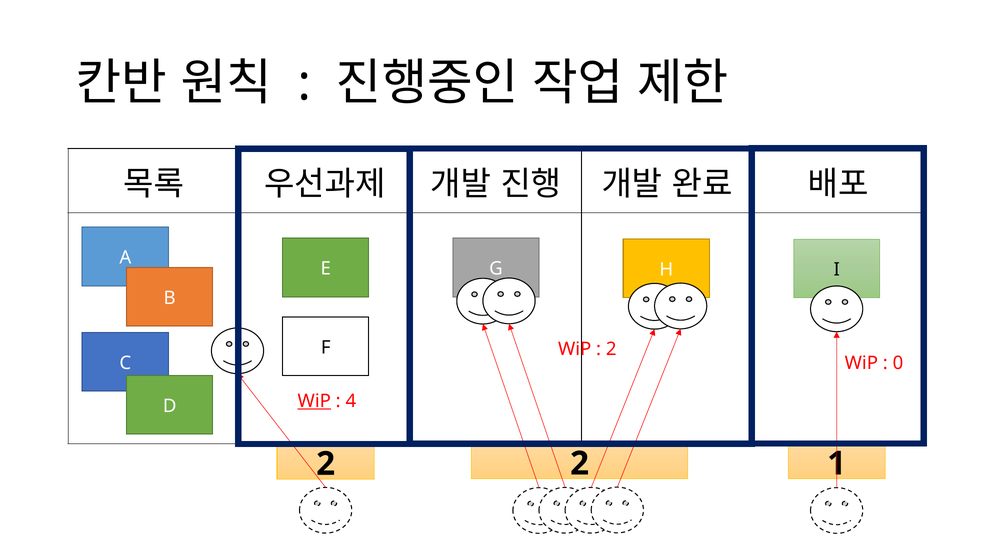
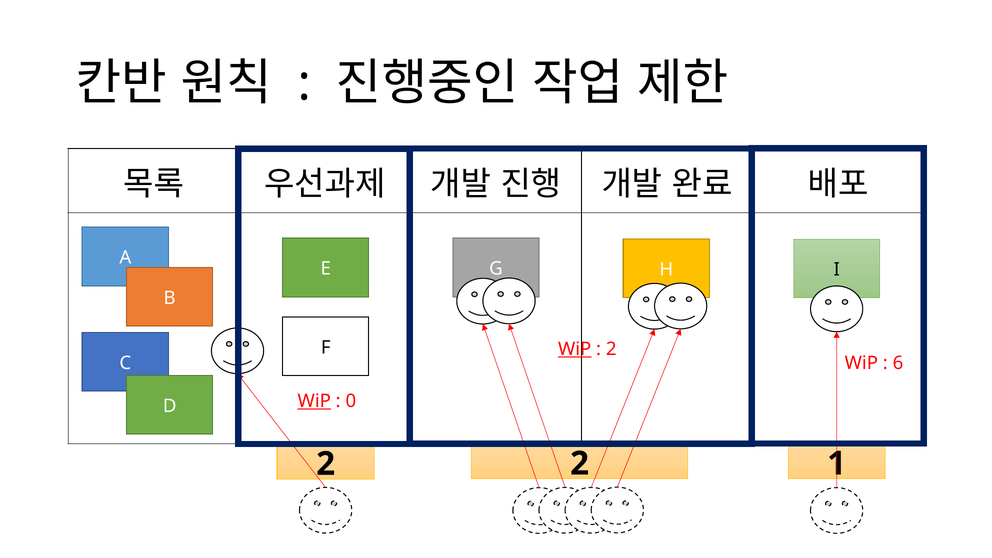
WiP underline: none -> present (575, 349)
0: 0 -> 6 (898, 363)
4: 4 -> 0 (351, 401)
